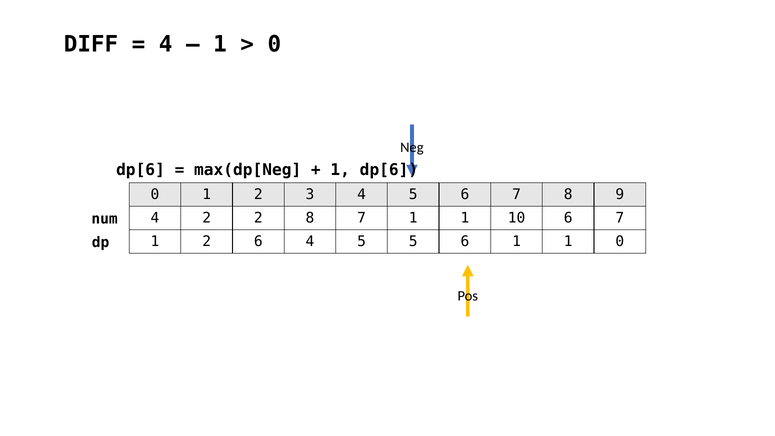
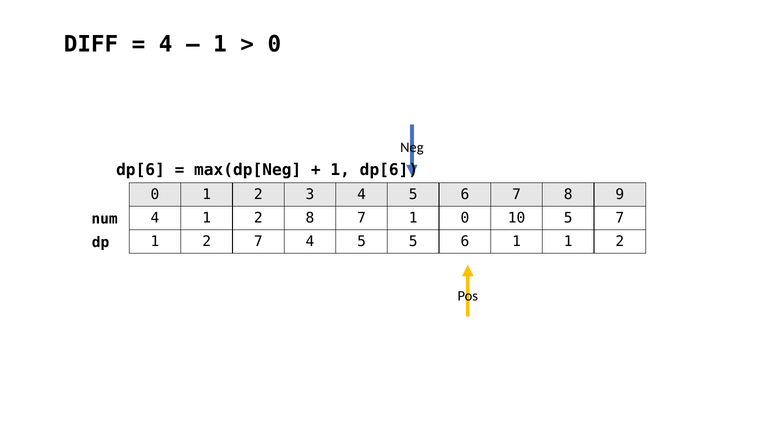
4 2: 2 -> 1 (207, 218)
7 1 1: 1 -> 0 (465, 218)
10 6: 6 -> 5 (568, 218)
2 6: 6 -> 7 (258, 241)
1 1 0: 0 -> 2 (620, 241)
